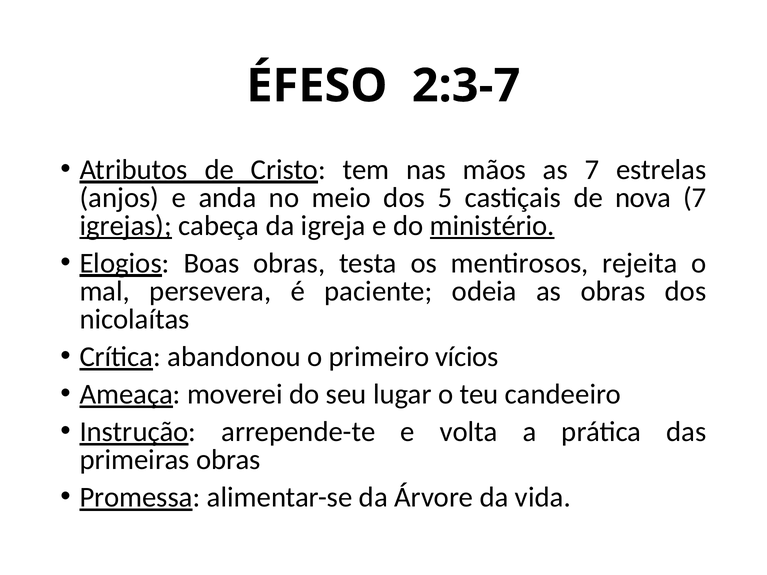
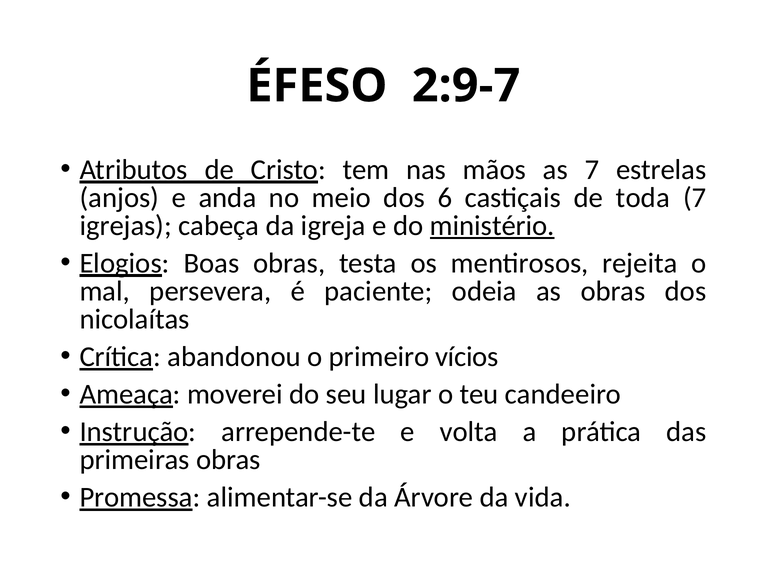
2:3-7: 2:3-7 -> 2:9-7 (466, 86)
5: 5 -> 6 (445, 198)
nova: nova -> toda (643, 198)
igrejas underline: present -> none (126, 226)
